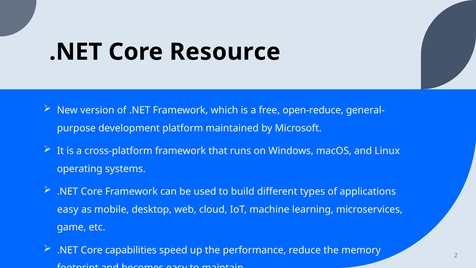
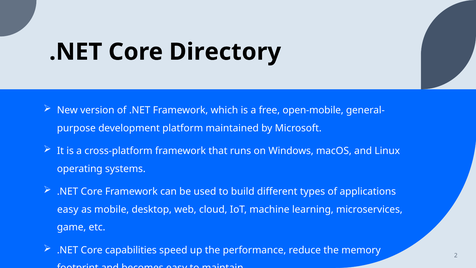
Resource: Resource -> Directory (225, 52)
open-reduce: open-reduce -> open-mobile (313, 110)
